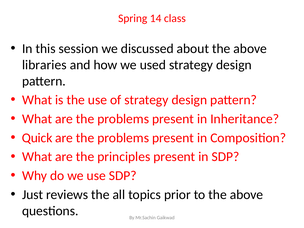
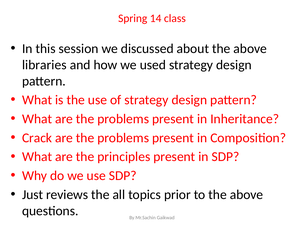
Quick: Quick -> Crack (37, 138)
